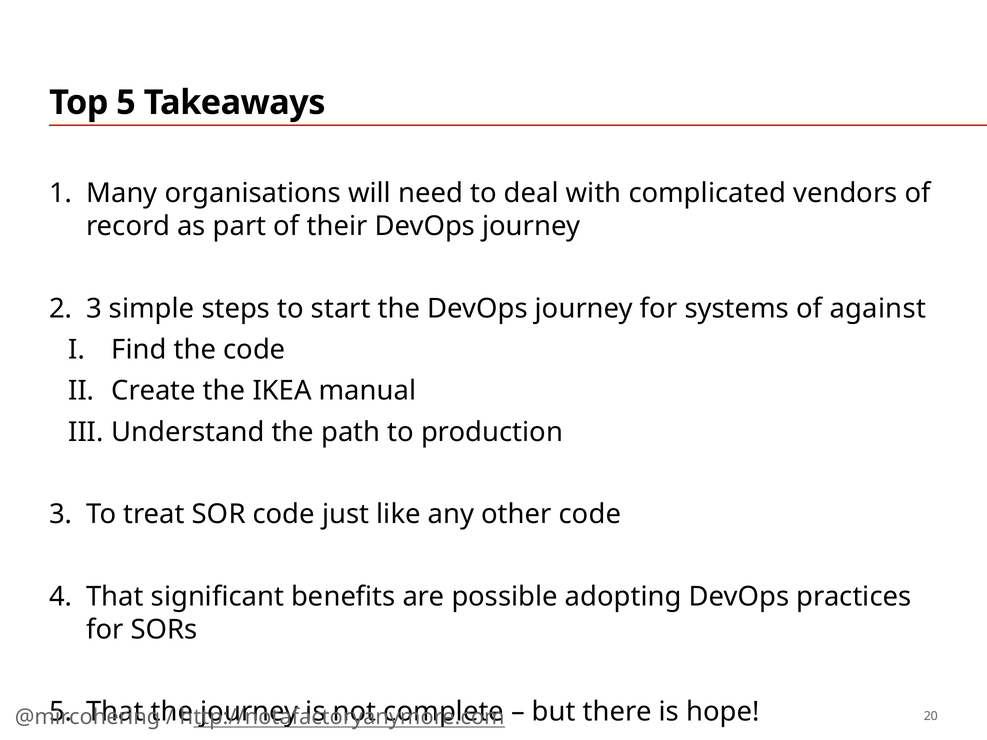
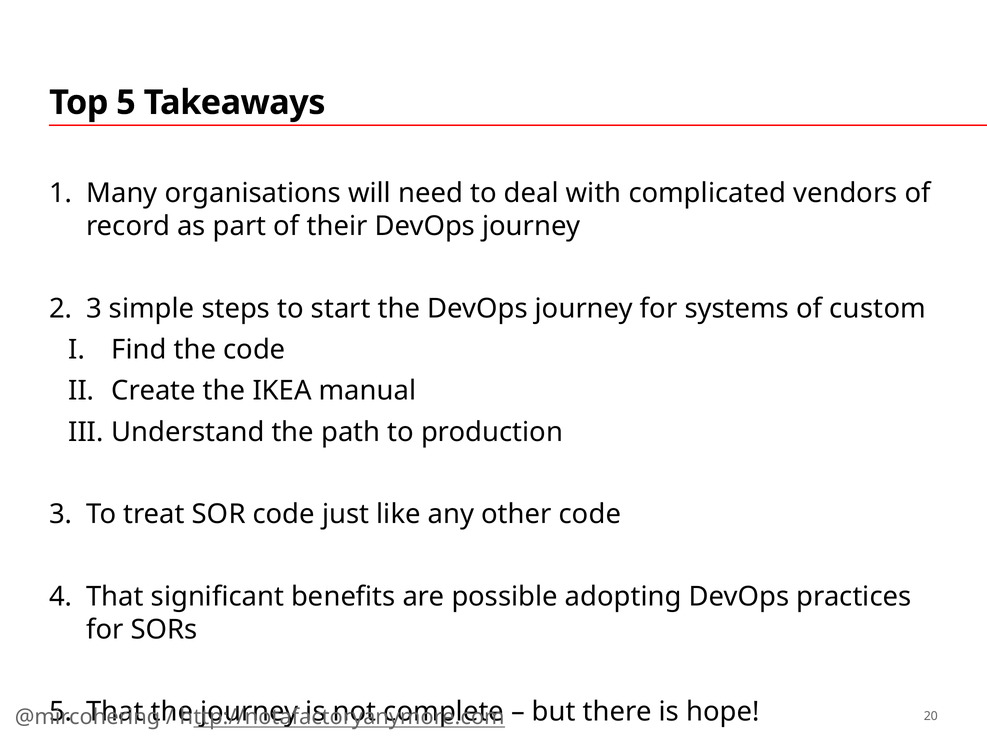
against: against -> custom (878, 309)
